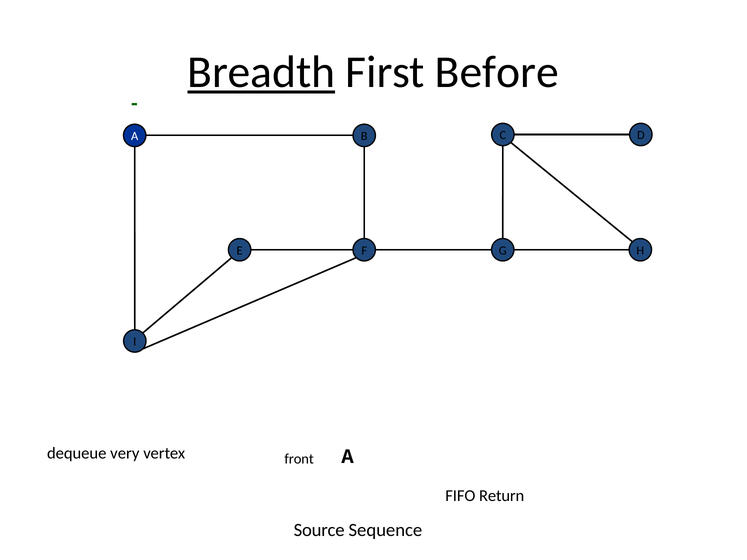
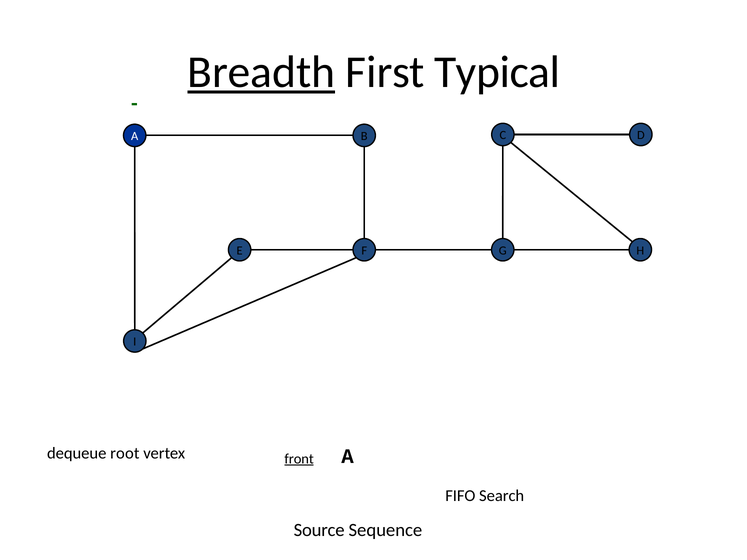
Before: Before -> Typical (497, 72)
very: very -> root (125, 454)
front underline: none -> present (299, 459)
Return: Return -> Search (502, 496)
